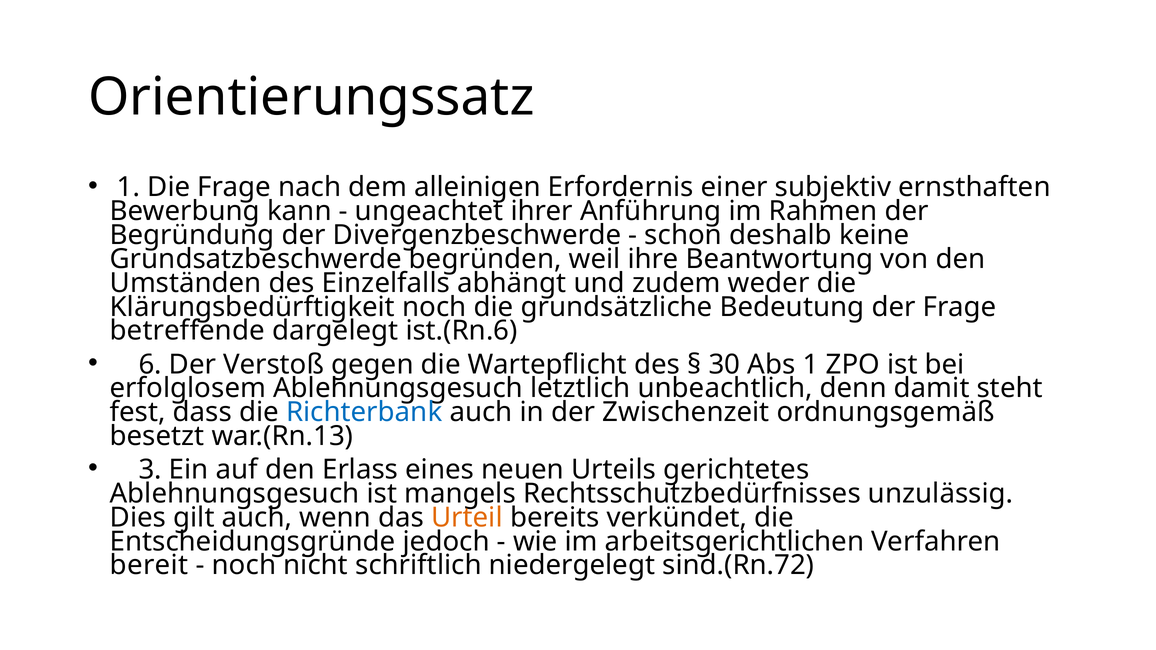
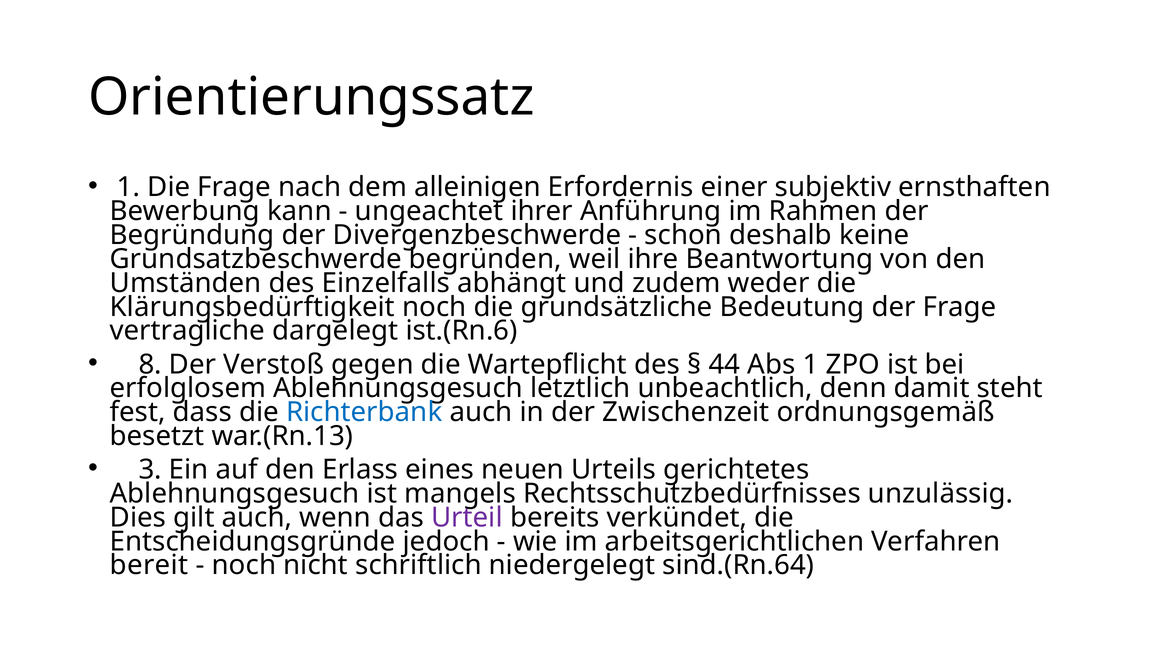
betreffende: betreffende -> vertragliche (187, 331)
6: 6 -> 8 (150, 365)
30: 30 -> 44 (725, 365)
Urteil colour: orange -> purple (467, 518)
sind.(Rn.72: sind.(Rn.72 -> sind.(Rn.64 (738, 566)
